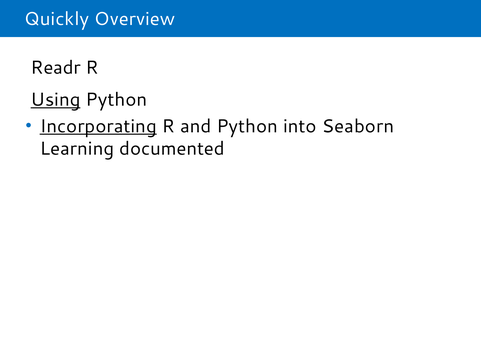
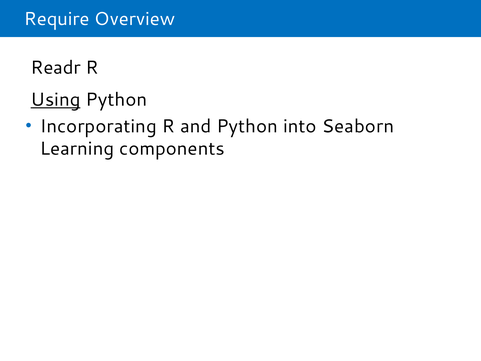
Quickly: Quickly -> Require (57, 19)
Incorporating underline: present -> none (98, 126)
documented: documented -> components (172, 149)
